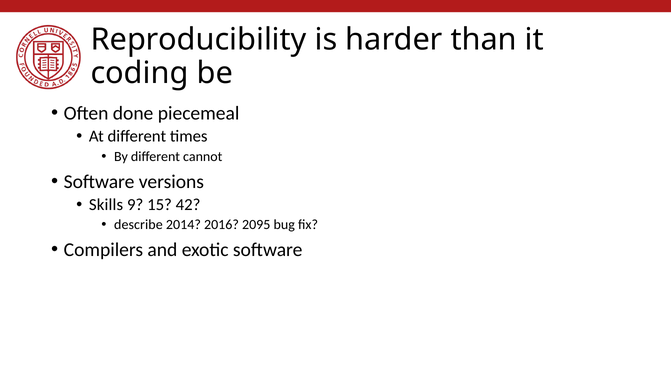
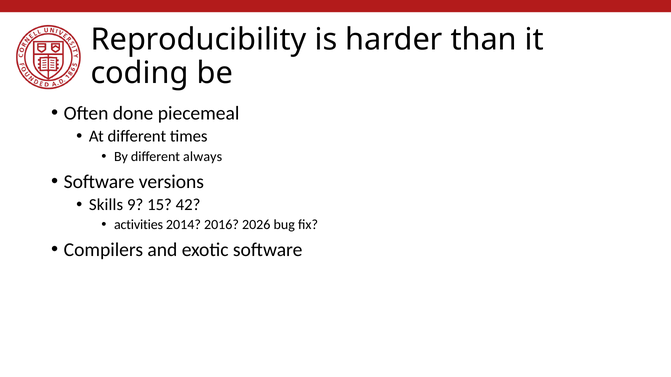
cannot: cannot -> always (203, 157)
describe: describe -> activities (139, 225)
2095: 2095 -> 2026 (256, 225)
